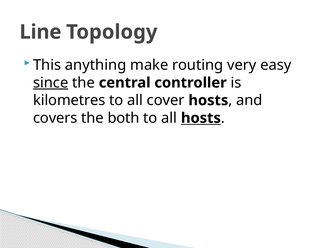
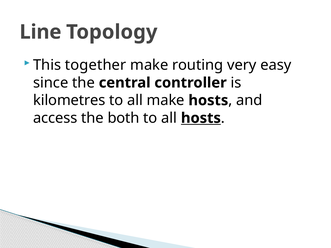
anything: anything -> together (96, 65)
since underline: present -> none (51, 83)
all cover: cover -> make (166, 100)
covers: covers -> access (55, 118)
